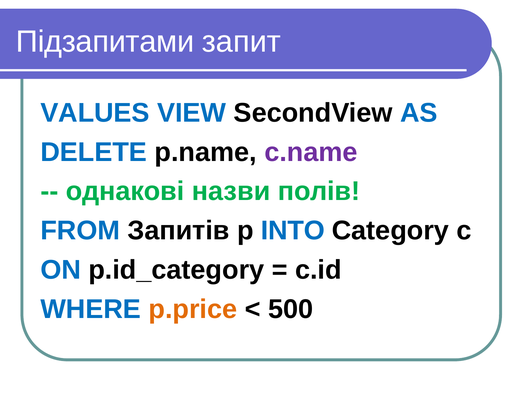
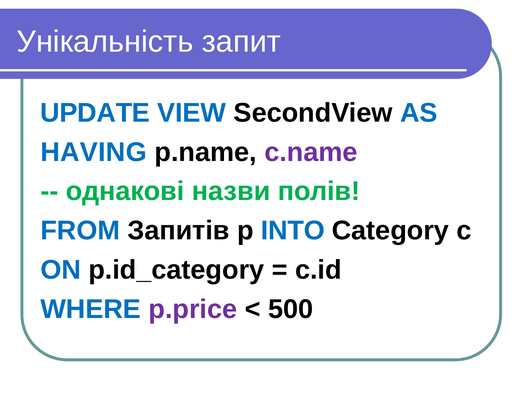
Підзапитами: Підзапитами -> Унікальність (105, 42)
VALUES: VALUES -> UPDATE (95, 113)
DELETE: DELETE -> HAVING (94, 152)
p.price colour: orange -> purple (193, 309)
